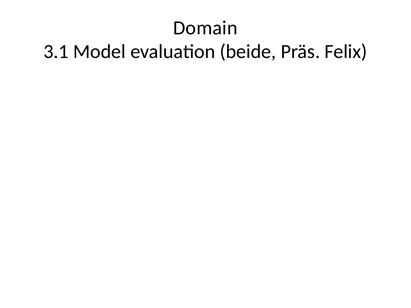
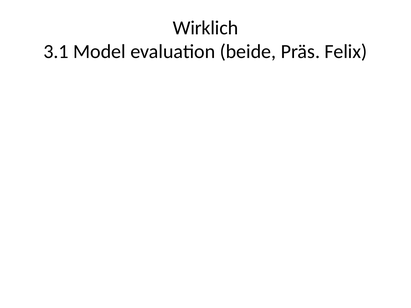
Domain: Domain -> Wirklich (206, 28)
